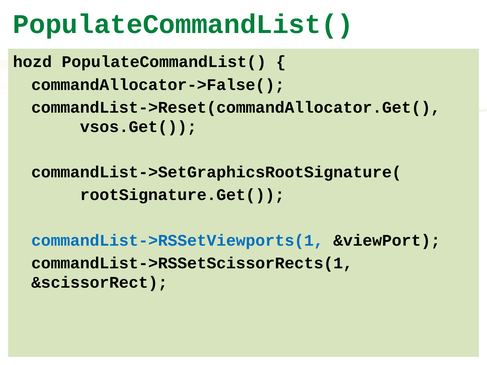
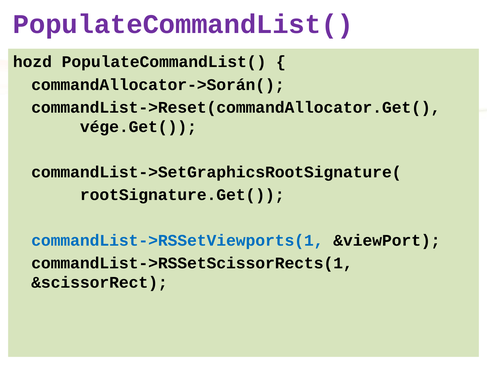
PopulateCommandList( colour: green -> purple (183, 24)
commandAllocator->False(: commandAllocator->False( -> commandAllocator->Során( (158, 85)
vsos.Get(: vsos.Get( -> vége.Get( (138, 127)
